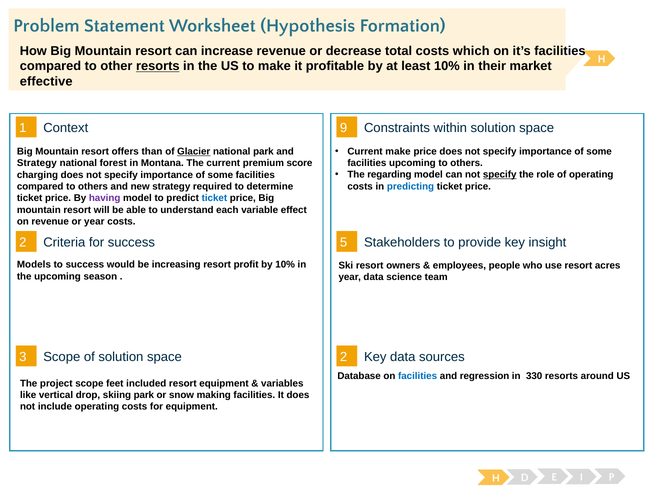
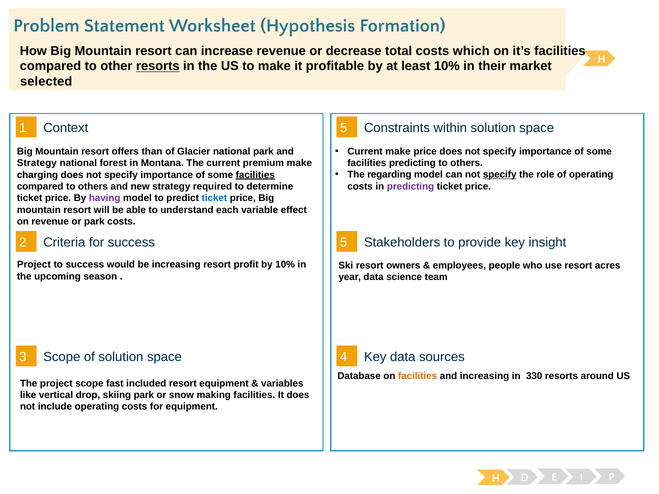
effective: effective -> selected (46, 82)
1 9: 9 -> 5 (344, 128)
Glacier underline: present -> none (194, 151)
facilities upcoming: upcoming -> predicting (412, 163)
premium score: score -> make (299, 163)
facilities underline: none -> present (255, 175)
predicting colour: blue -> purple (411, 187)
or year: year -> park (94, 222)
Models: Models -> Project (34, 265)
3 2: 2 -> 4 (344, 357)
facilities colour: blue -> orange (418, 376)
and regression: regression -> increasing (485, 376)
feet: feet -> fast (115, 383)
